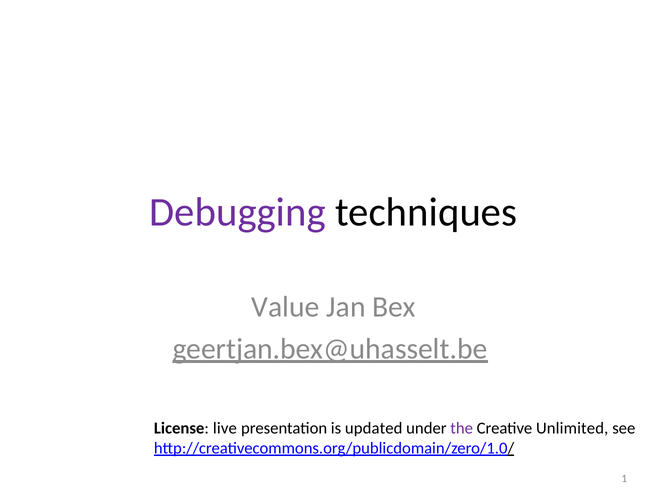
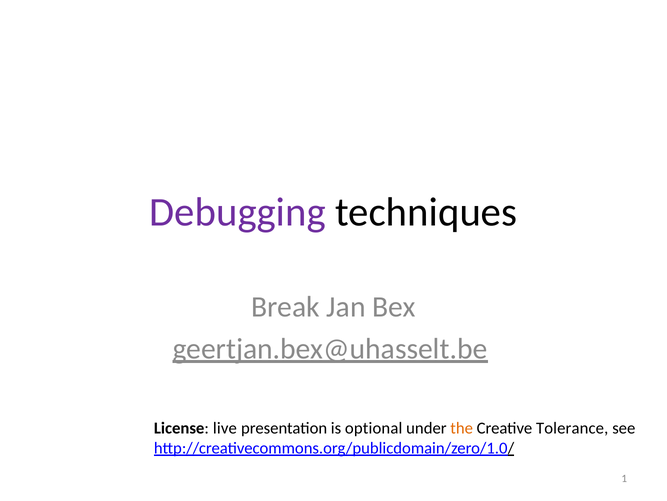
Value: Value -> Break (285, 307)
updated: updated -> optional (374, 427)
the colour: purple -> orange (462, 427)
Unlimited: Unlimited -> Tolerance (572, 427)
